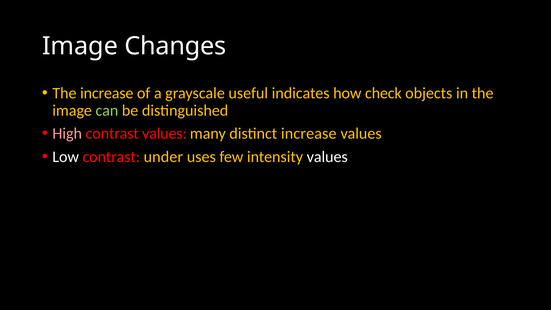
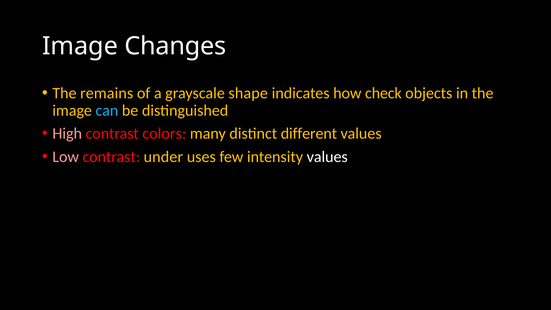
The increase: increase -> remains (107, 93)
useful: useful -> shape (248, 93)
can colour: light green -> light blue (107, 111)
contrast values: values -> colors (164, 134)
distinct increase: increase -> different (309, 134)
Low colour: white -> pink (66, 157)
